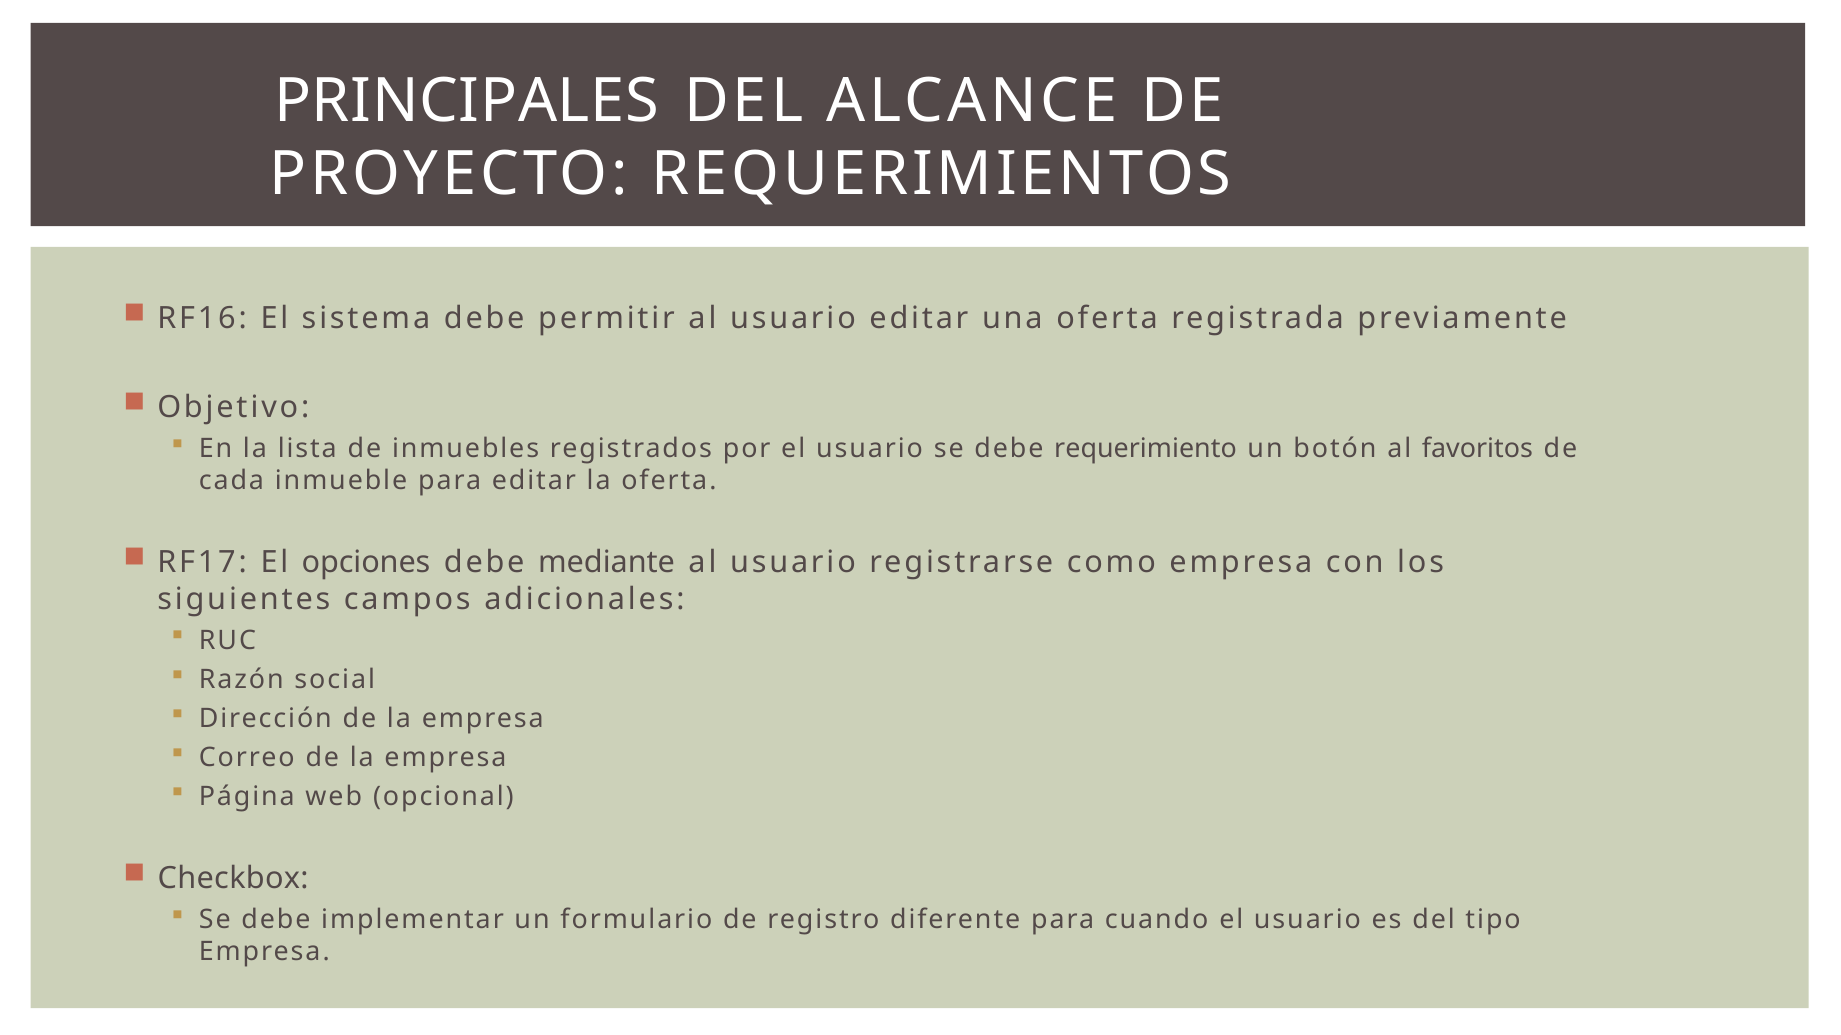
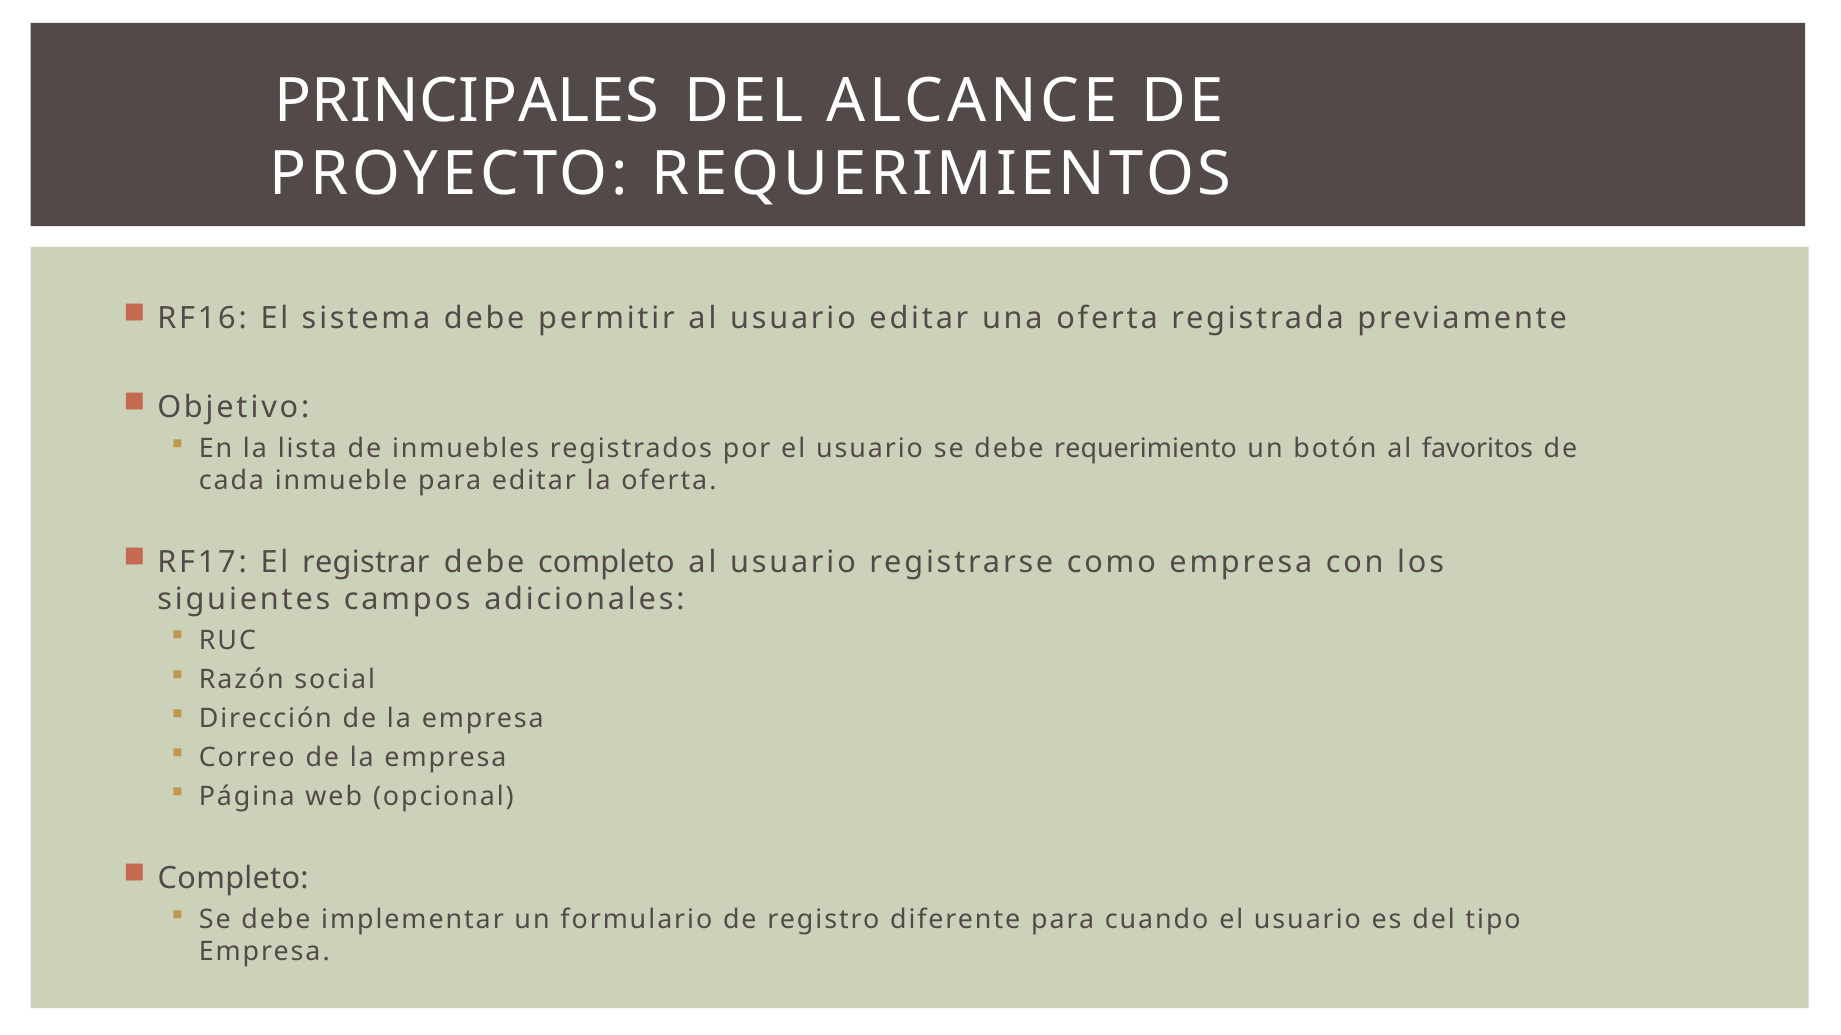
opciones: opciones -> registrar (366, 563)
debe mediante: mediante -> completo (606, 563)
Checkbox: Checkbox -> Completo (233, 879)
